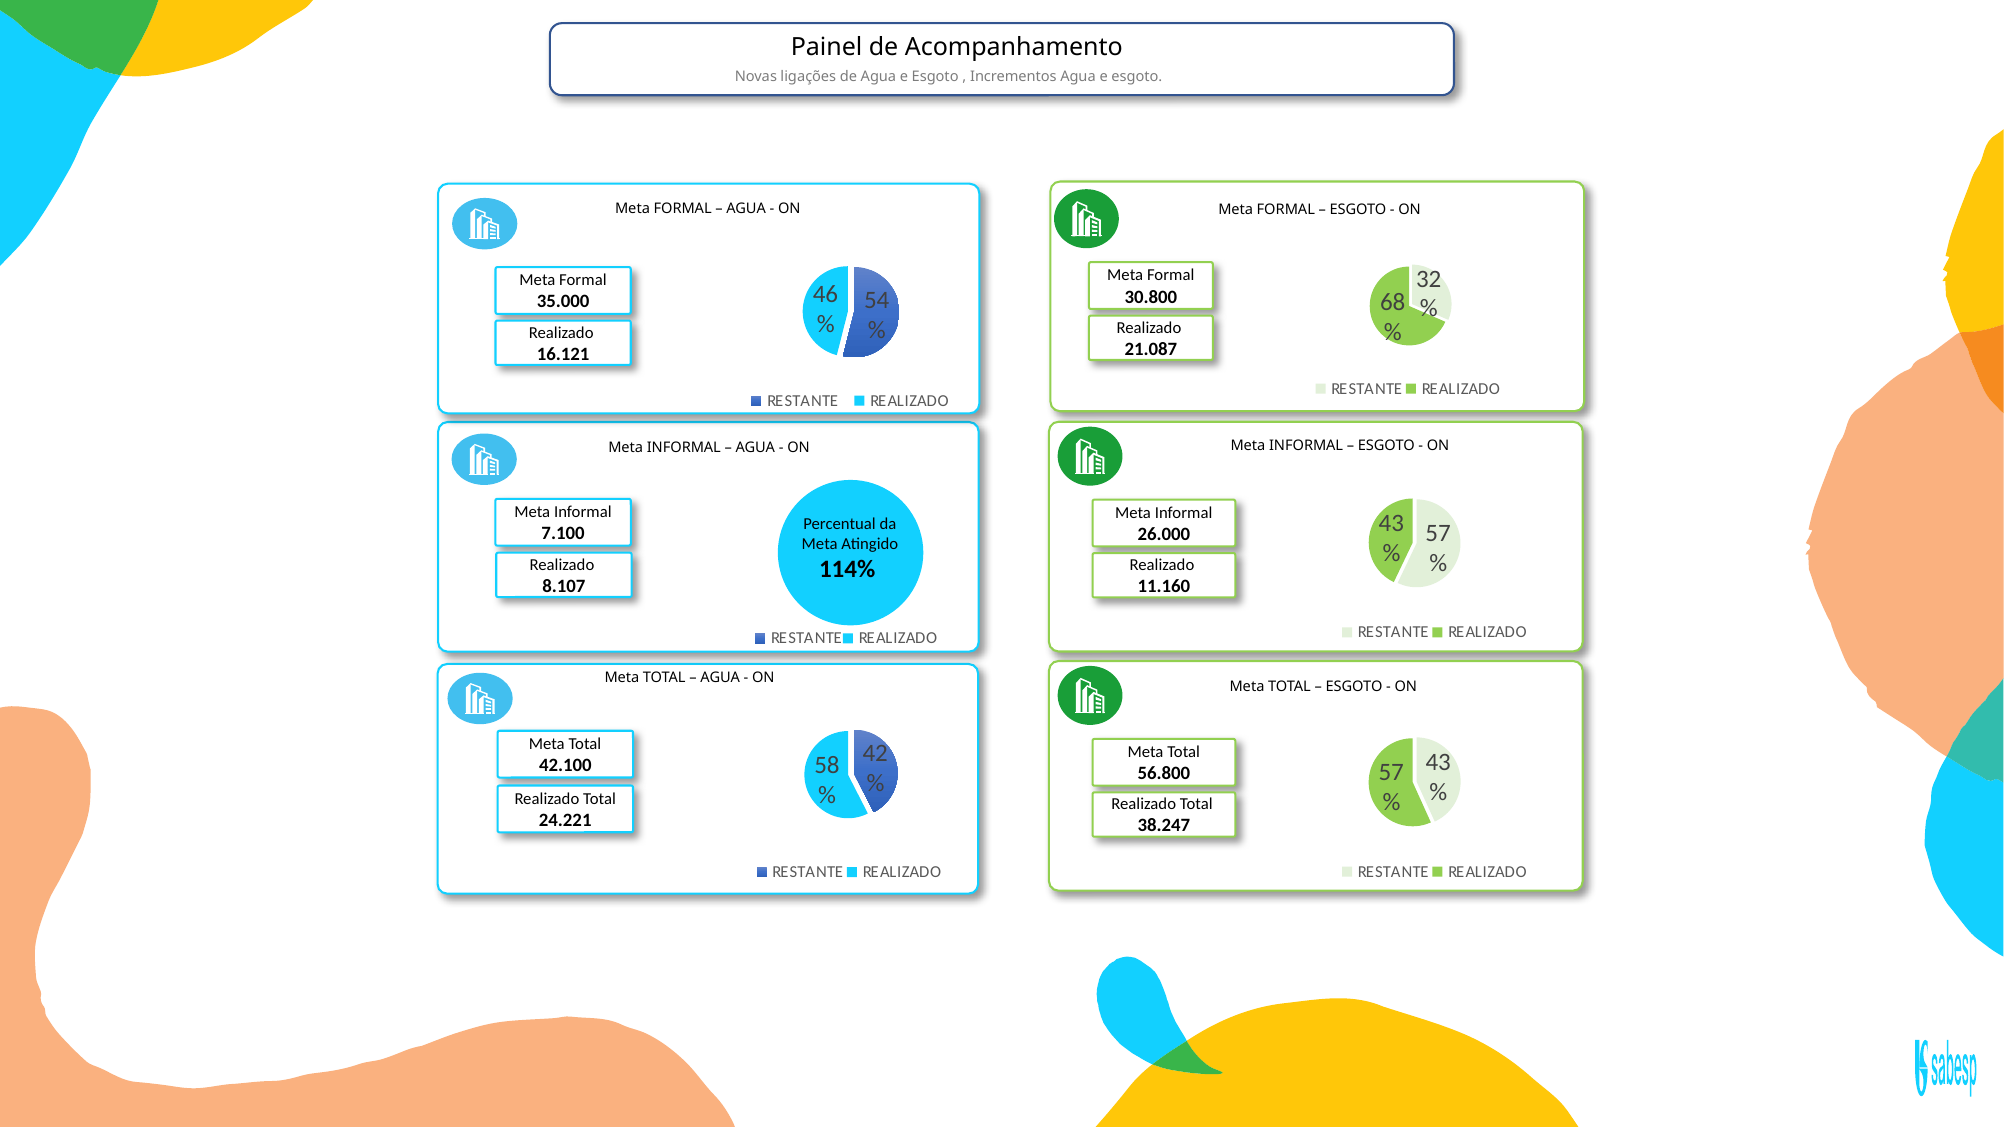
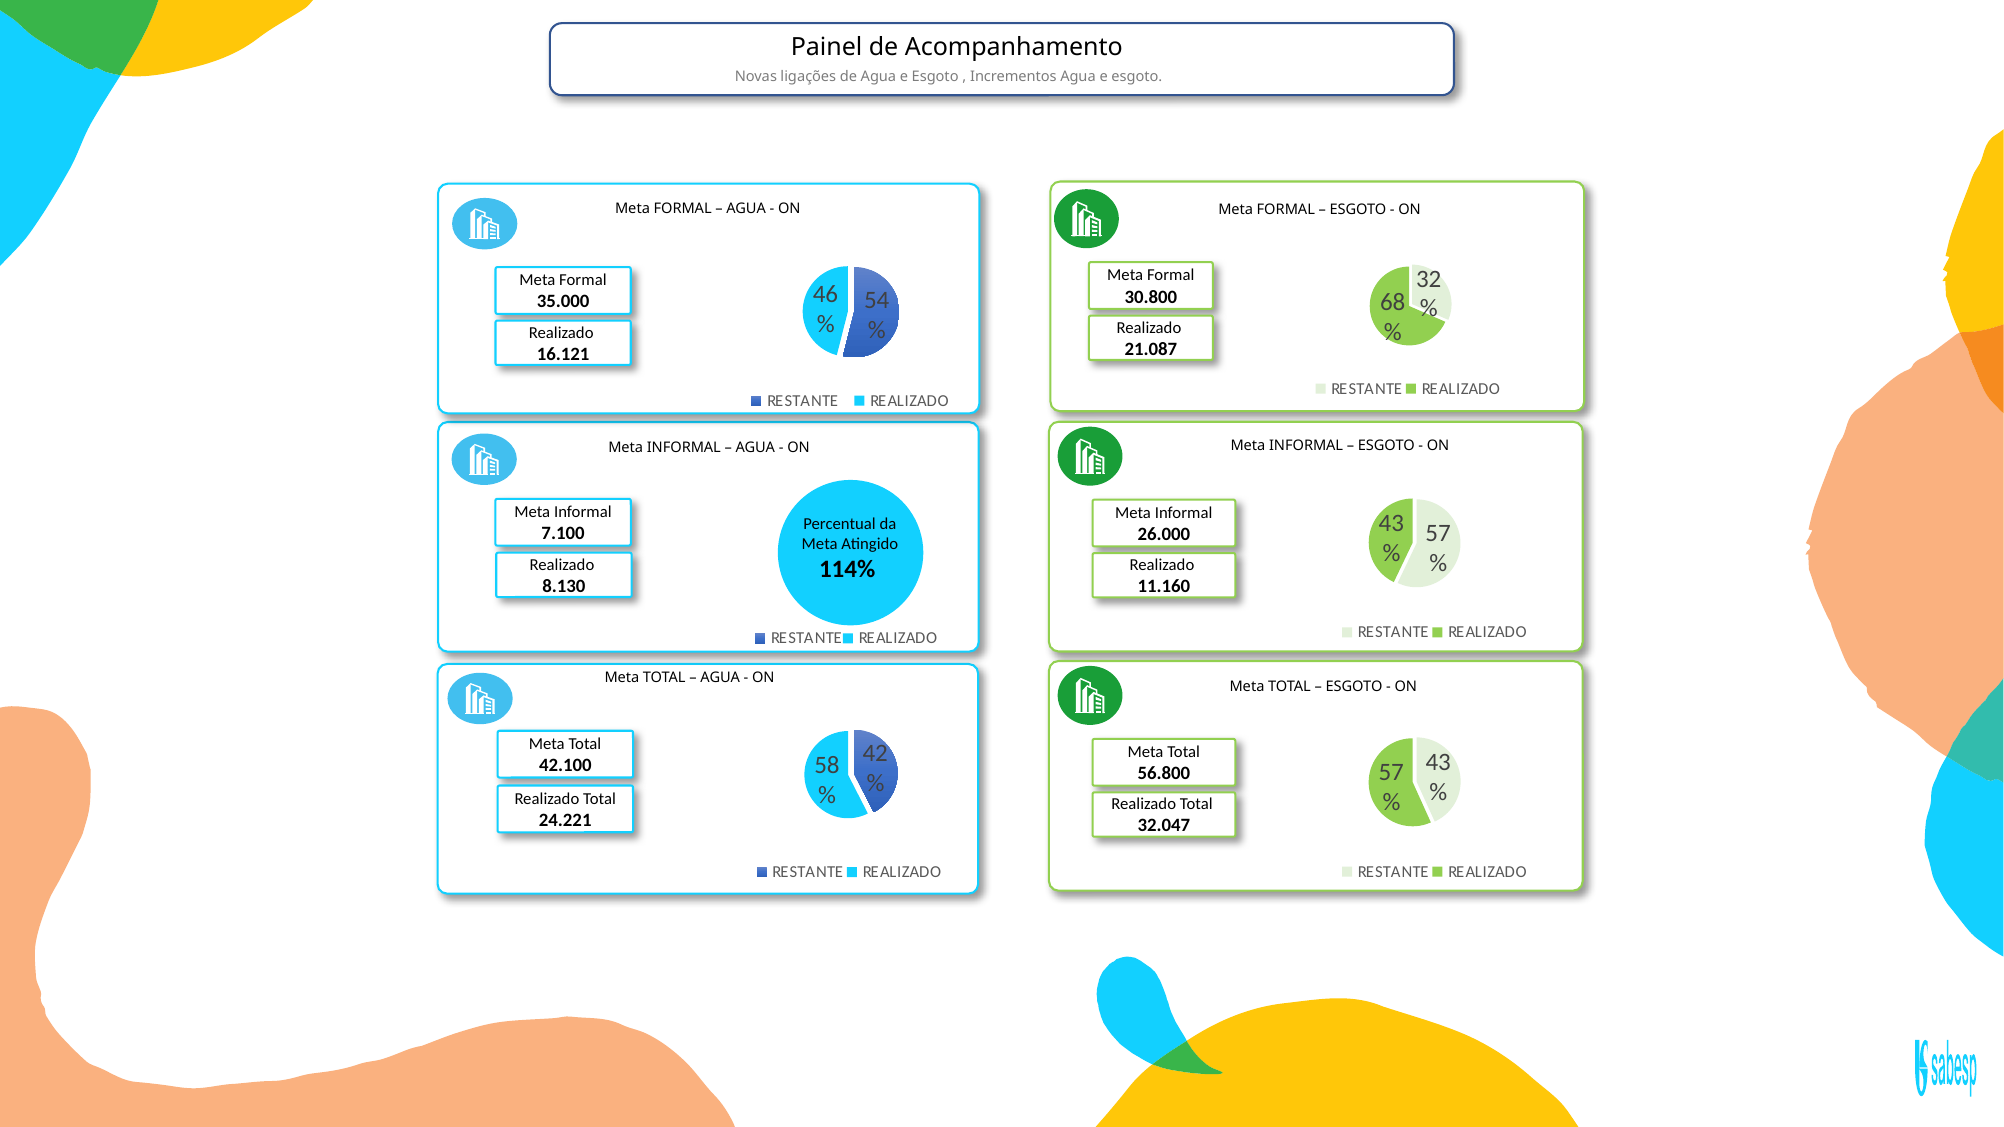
8.107: 8.107 -> 8.130 (564, 586)
38.247: 38.247 -> 32.047 (1164, 826)
